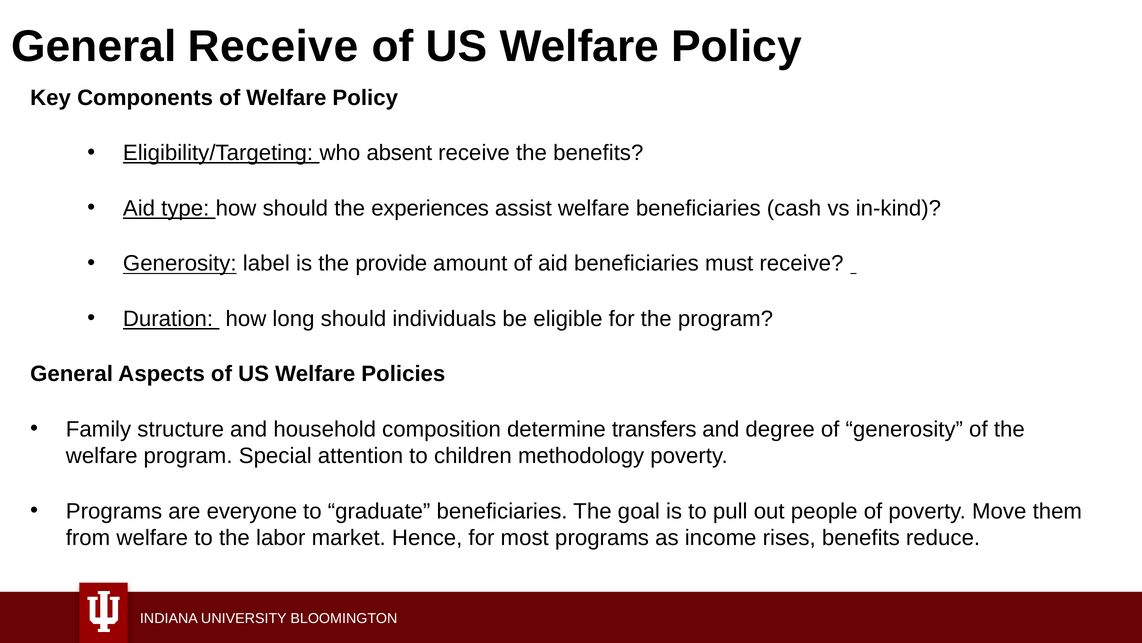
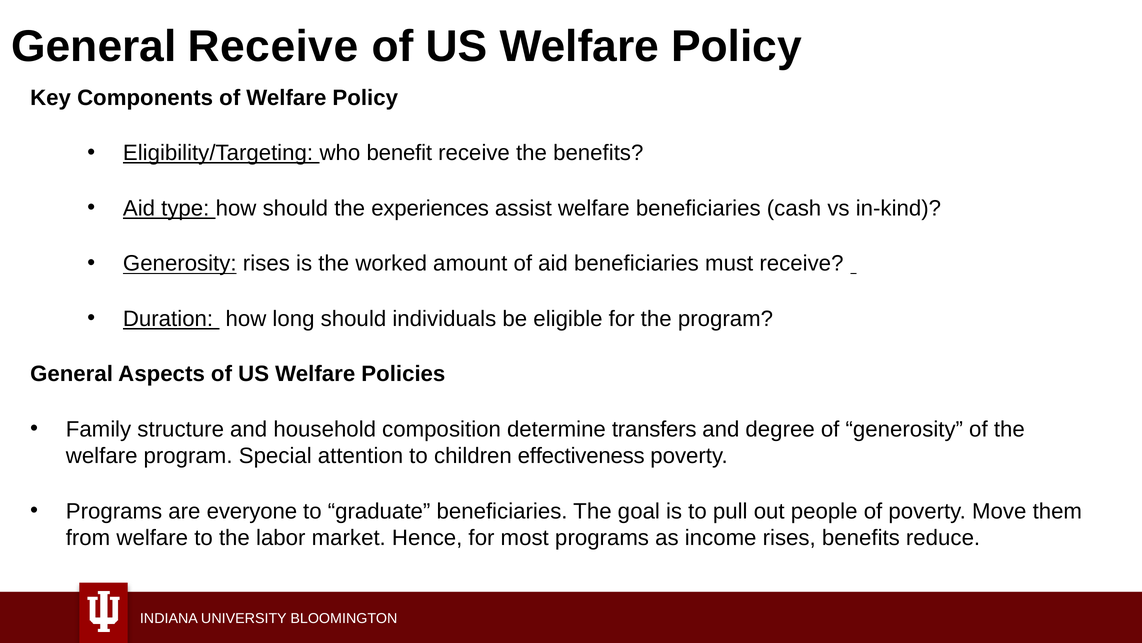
absent: absent -> benefit (399, 153)
Generosity label: label -> rises (266, 263)
provide: provide -> worked (391, 263)
methodology: methodology -> effectiveness (581, 456)
